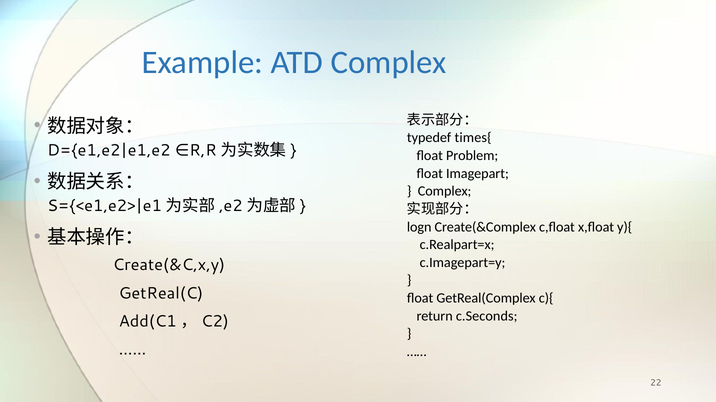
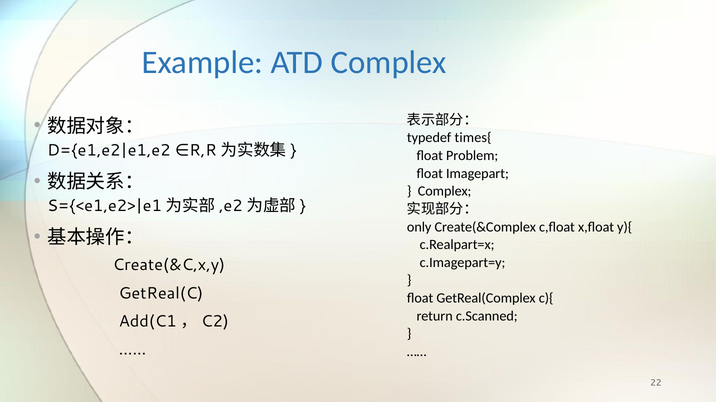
logn: logn -> only (419, 227)
c.Seconds: c.Seconds -> c.Scanned (487, 317)
